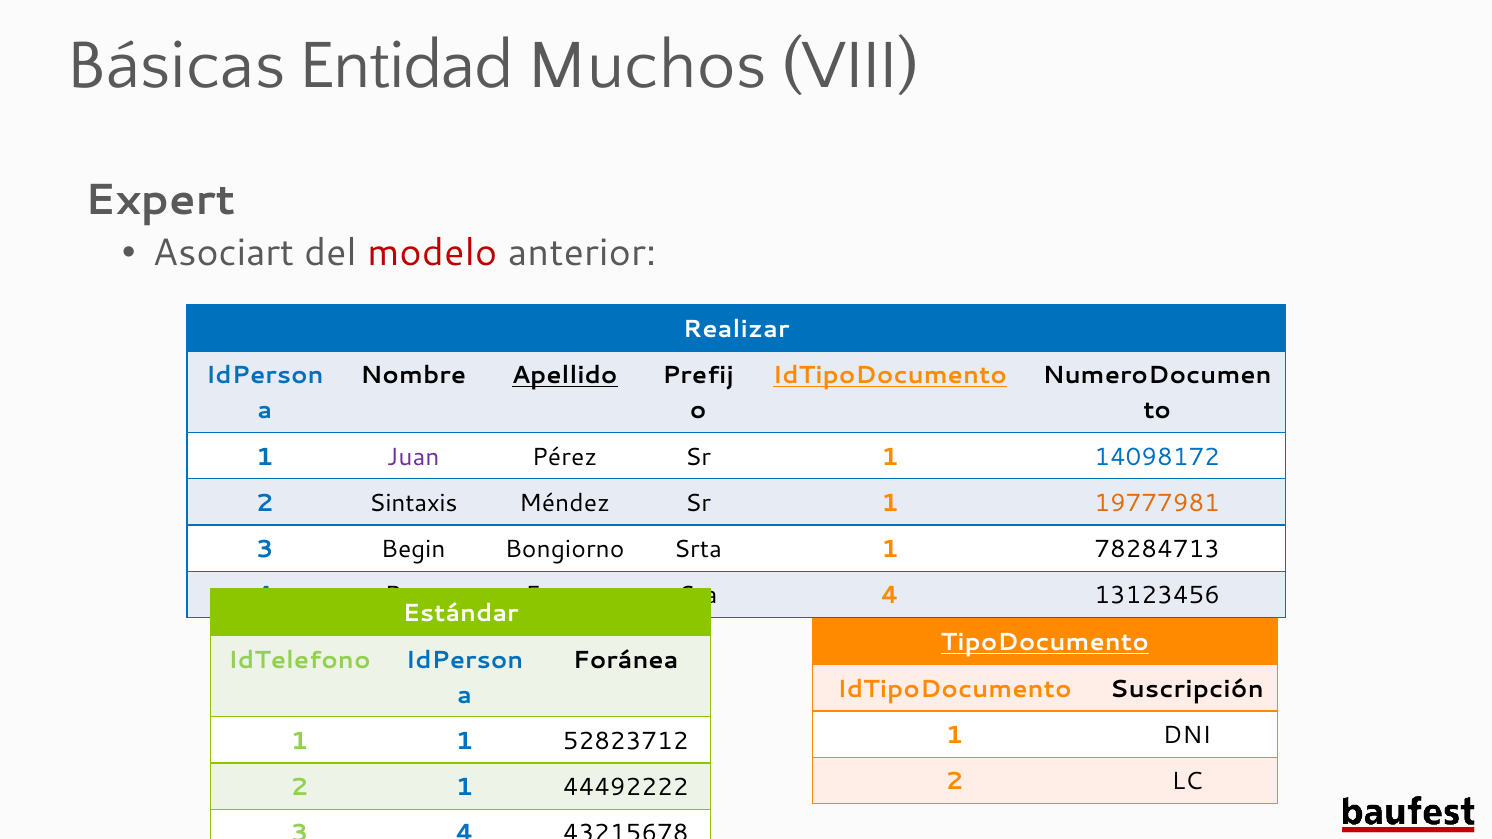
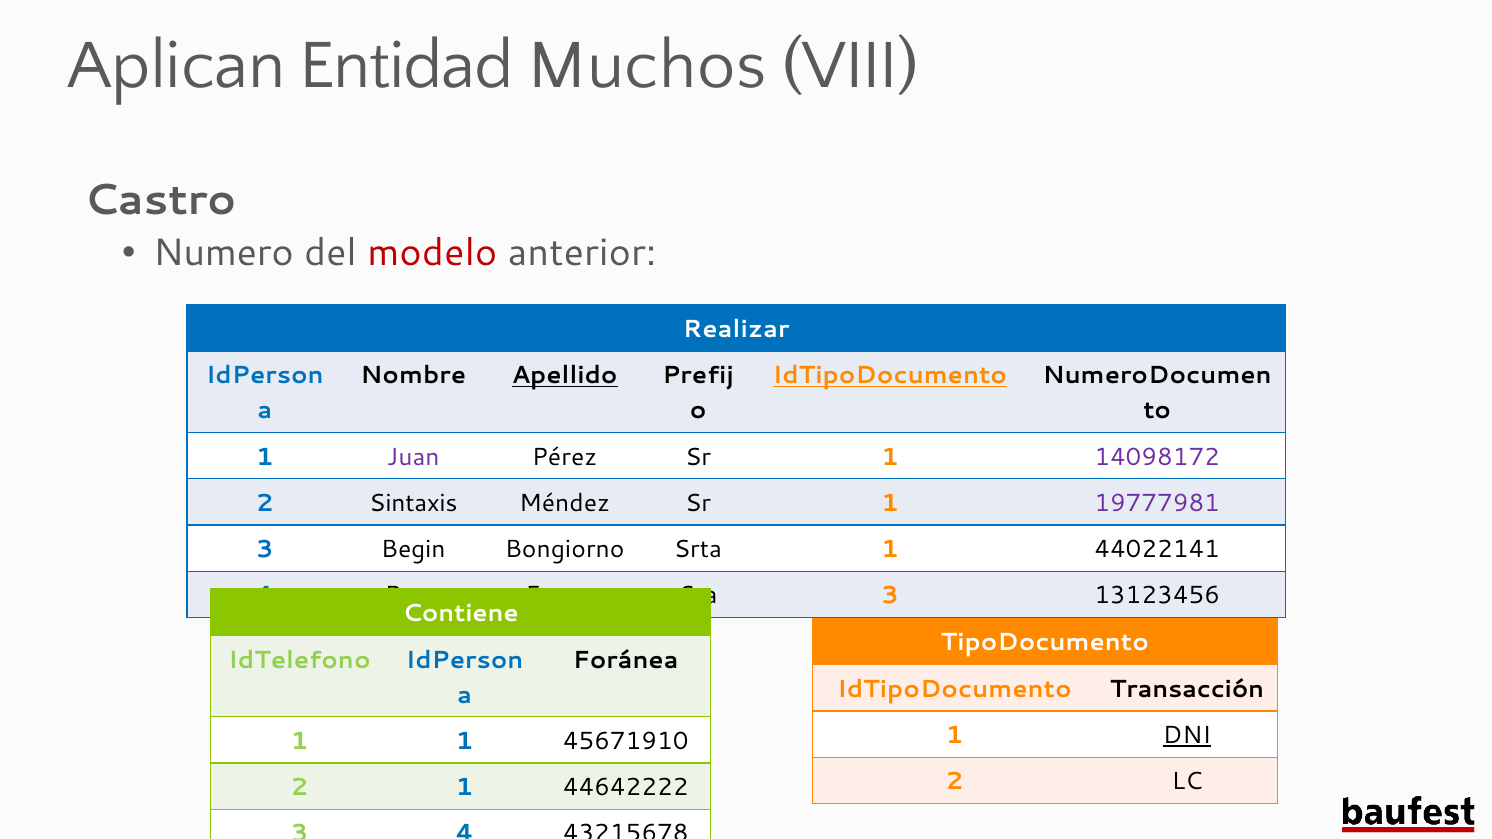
Básicas: Básicas -> Aplican (177, 64)
Expert: Expert -> Castro (160, 200)
Asociart: Asociart -> Numero (223, 253)
14098172 colour: blue -> purple (1157, 457)
19777981 colour: orange -> purple (1157, 503)
78284713: 78284713 -> 44022141 (1157, 550)
4: 4 -> 3 (890, 596)
Estándar: Estándar -> Contiene (461, 614)
TipoDocumento underline: present -> none (1045, 643)
Suscripción: Suscripción -> Transacción (1187, 689)
DNI underline: none -> present (1187, 736)
52823712: 52823712 -> 45671910 (626, 741)
44492222: 44492222 -> 44642222 (626, 788)
